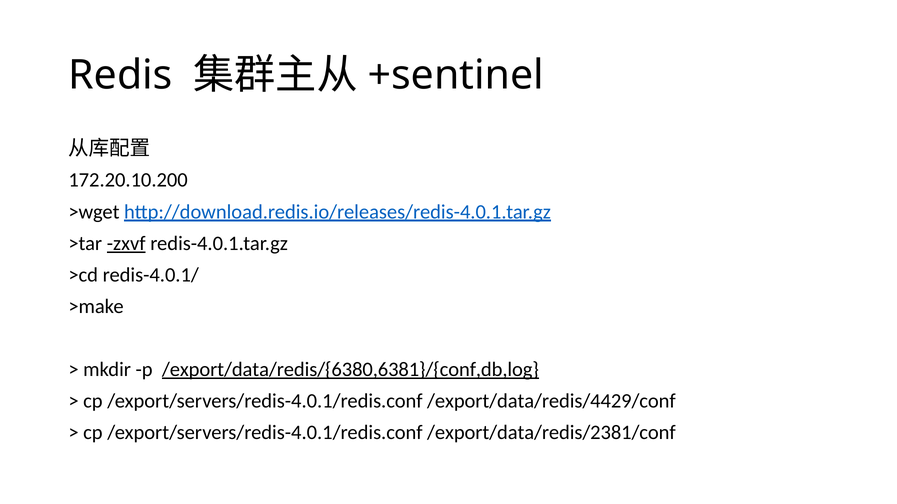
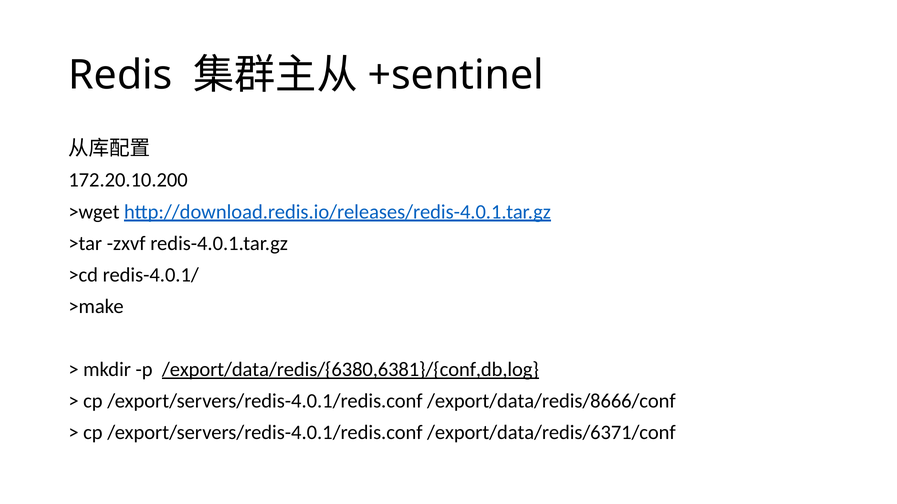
zxvf underline: present -> none (126, 244)
/export/data/redis/4429/conf: /export/data/redis/4429/conf -> /export/data/redis/8666/conf (551, 401)
/export/data/redis/2381/conf: /export/data/redis/2381/conf -> /export/data/redis/6371/conf (551, 433)
